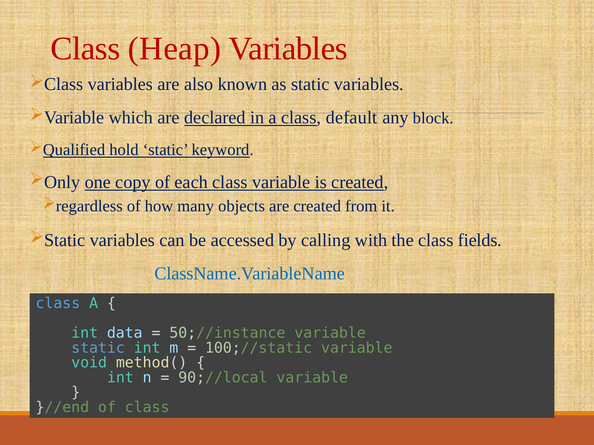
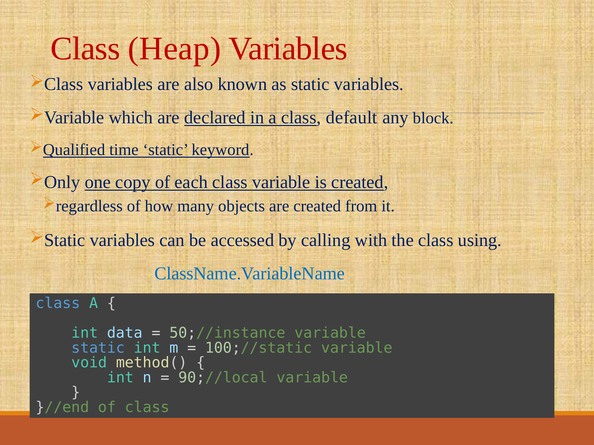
hold: hold -> time (124, 150)
fields: fields -> using (480, 241)
